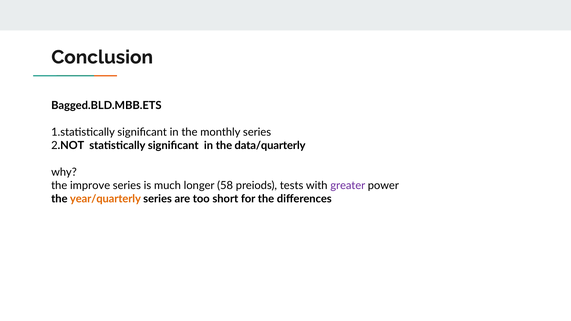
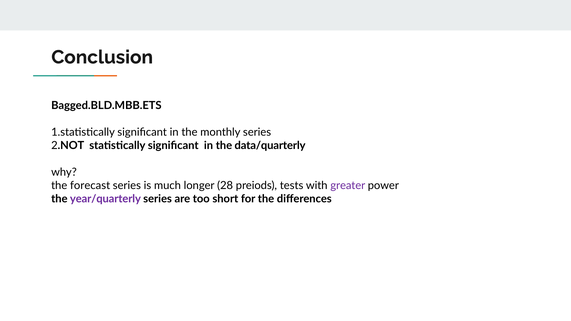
improve: improve -> forecast (90, 186)
58: 58 -> 28 (225, 186)
year/quarterly colour: orange -> purple (105, 199)
